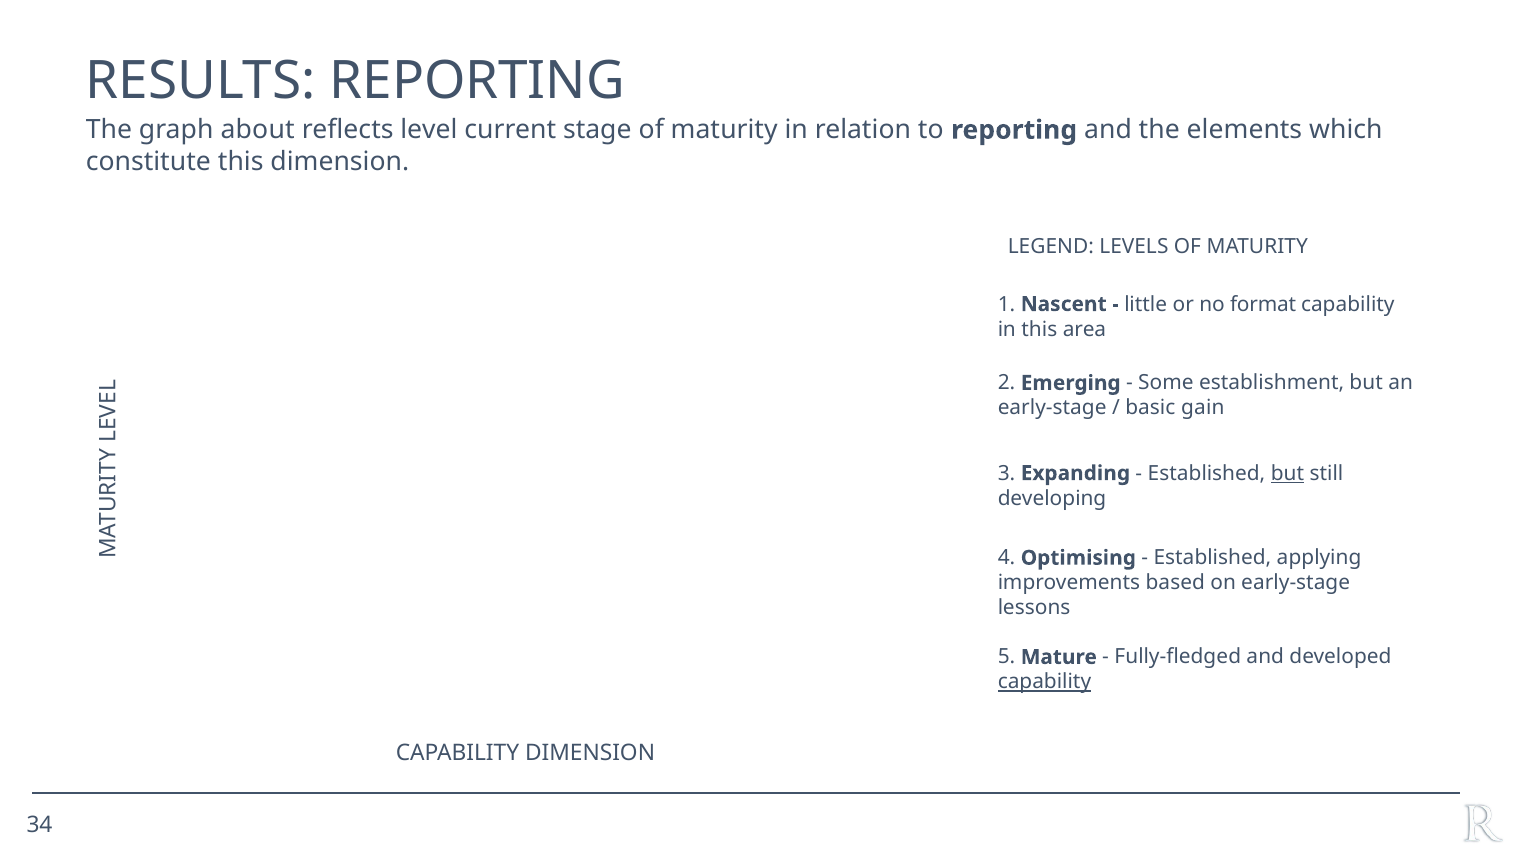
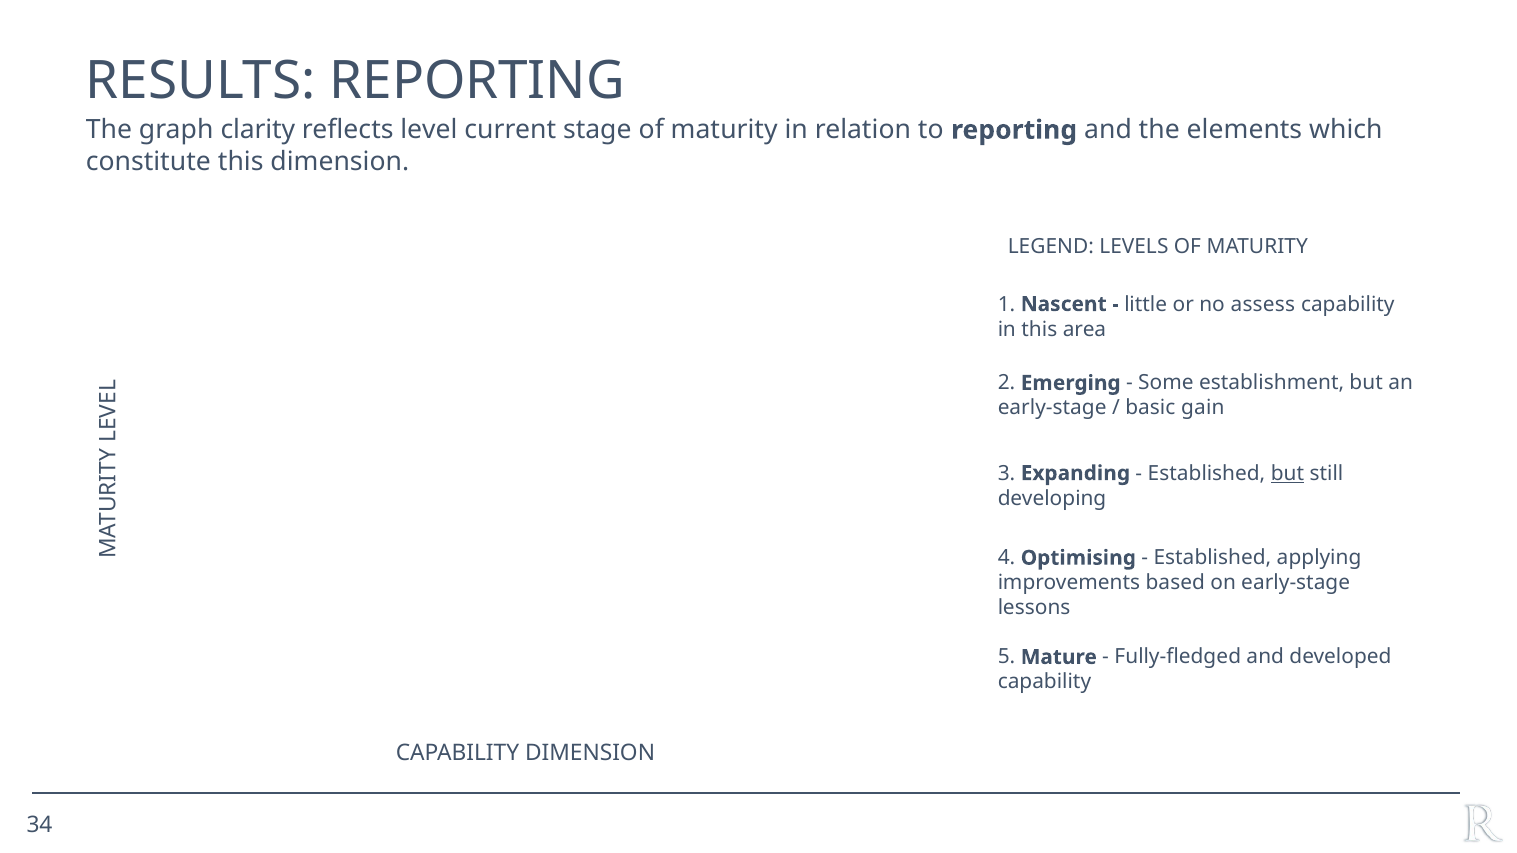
about: about -> clarity (258, 130)
format: format -> assess (1263, 304)
capability underline: present -> none (1044, 682)
